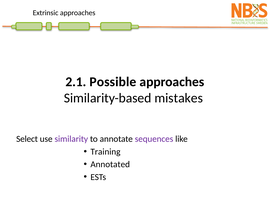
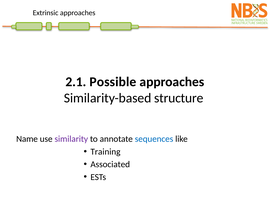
mistakes: mistakes -> structure (179, 98)
Select: Select -> Name (27, 139)
sequences colour: purple -> blue (154, 139)
Annotated: Annotated -> Associated (110, 164)
